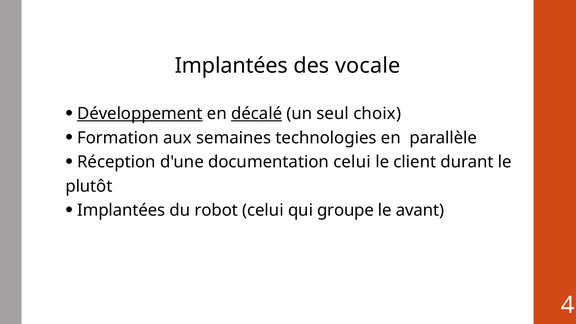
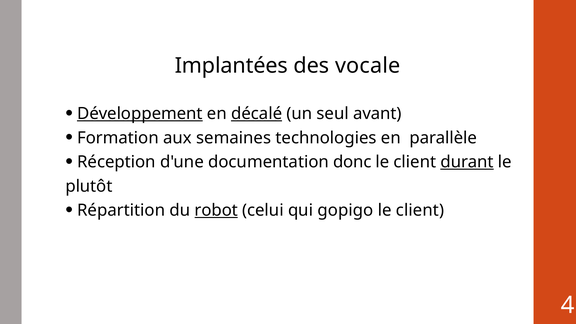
choix: choix -> avant (377, 114)
documentation celui: celui -> donc (352, 162)
durant underline: none -> present (467, 162)
Implantées: Implantées -> Répartition (121, 210)
robot underline: none -> present (216, 210)
groupe: groupe -> gopigo (345, 210)
avant: avant -> client (420, 210)
